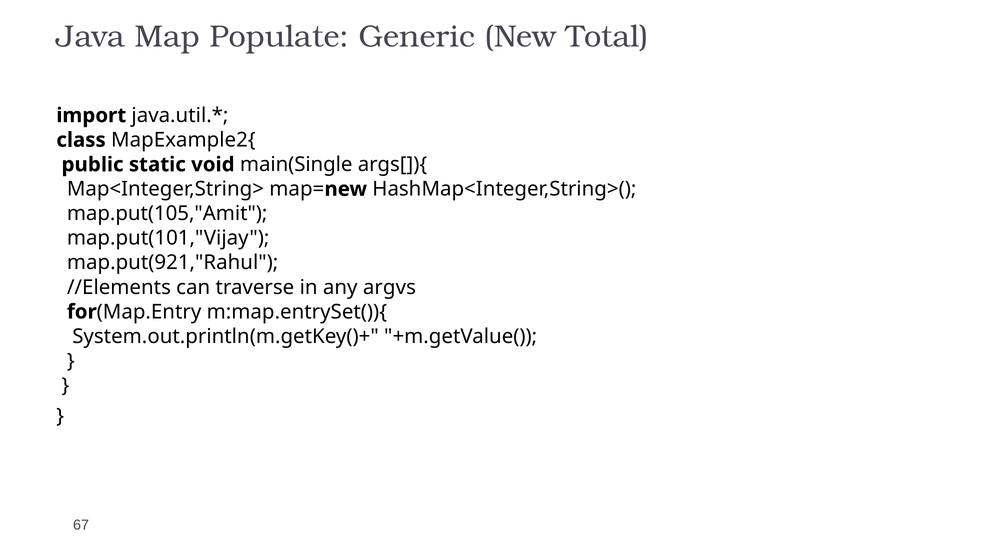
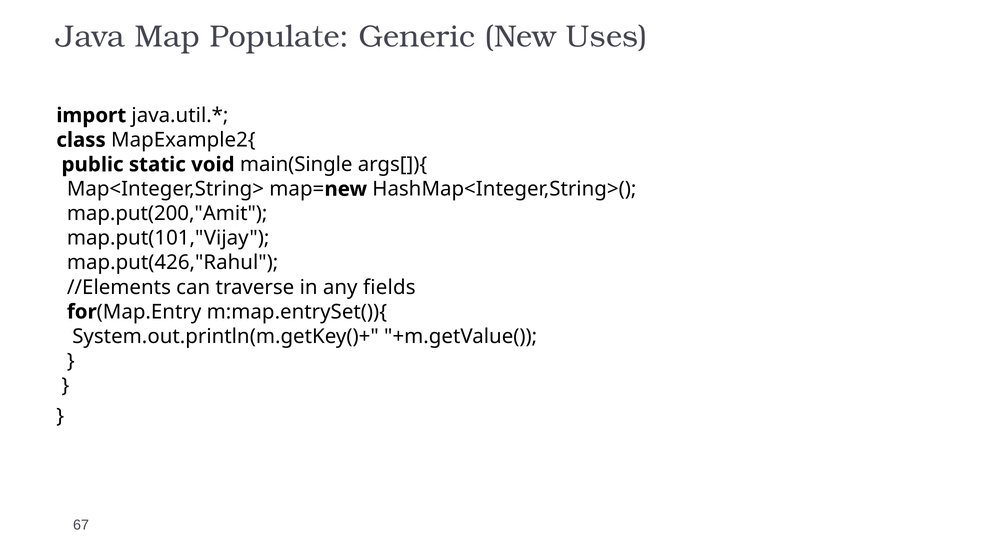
Total: Total -> Uses (607, 36)
map.put(105,"Amit: map.put(105,"Amit -> map.put(200,"Amit (167, 214)
map.put(921,"Rahul: map.put(921,"Rahul -> map.put(426,"Rahul (173, 263)
argvs: argvs -> fields (389, 287)
